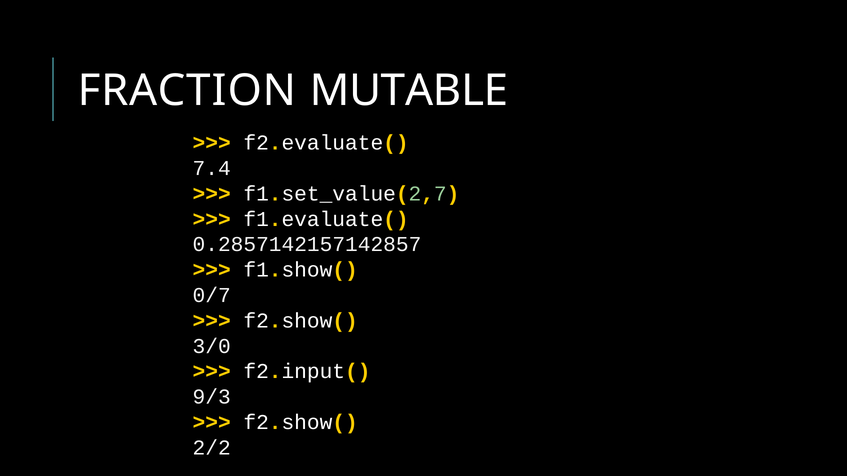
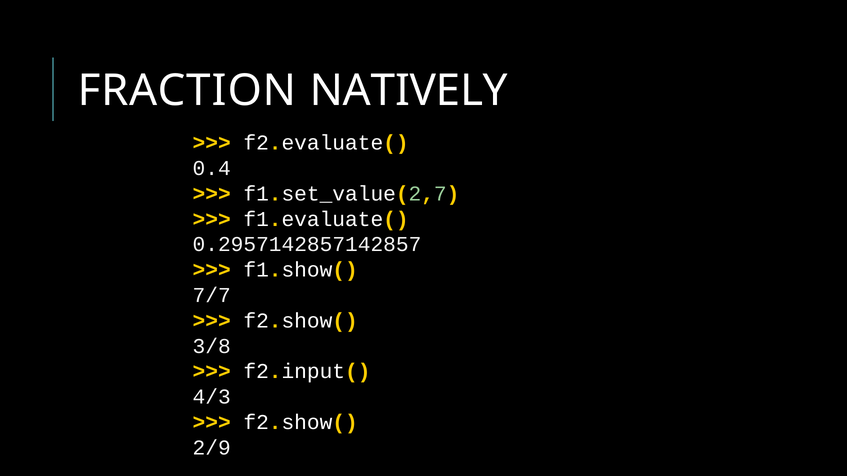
MUTABLE: MUTABLE -> NATIVELY (409, 91)
7.4: 7.4 -> 0.4 (212, 168)
0.2857142157142857: 0.2857142157142857 -> 0.2957142857142857 (307, 245)
0/7: 0/7 -> 7/7 (212, 296)
3/0: 3/0 -> 3/8 (212, 346)
9/3: 9/3 -> 4/3 (212, 397)
2/2: 2/2 -> 2/9 (212, 448)
